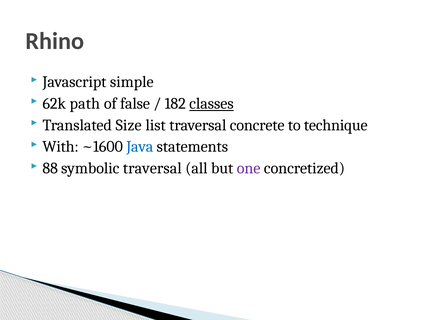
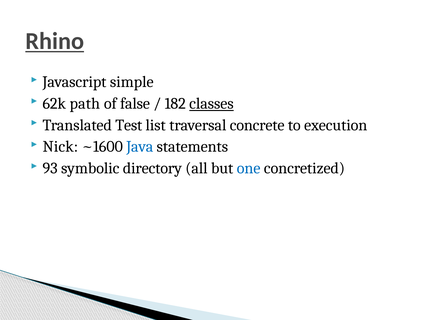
Rhino underline: none -> present (55, 41)
Size: Size -> Test (129, 125)
technique: technique -> execution (336, 125)
With: With -> Nick (60, 146)
88: 88 -> 93 (50, 168)
symbolic traversal: traversal -> directory (152, 168)
one colour: purple -> blue (249, 168)
